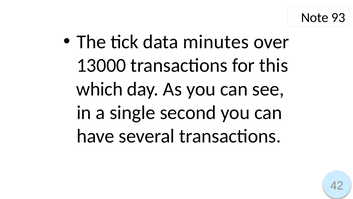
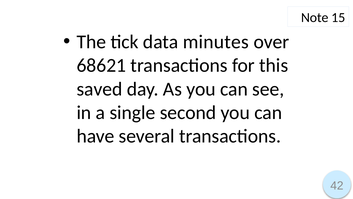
93: 93 -> 15 (338, 18)
13000: 13000 -> 68621 (101, 65)
which: which -> saved (99, 89)
